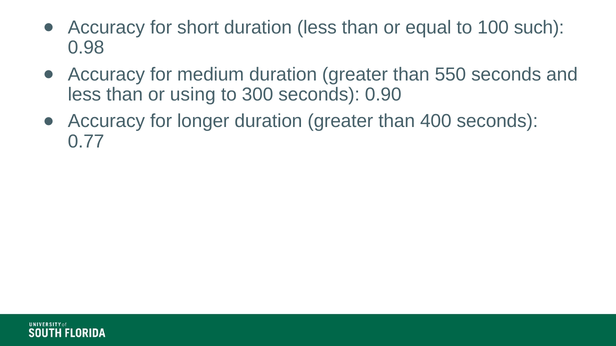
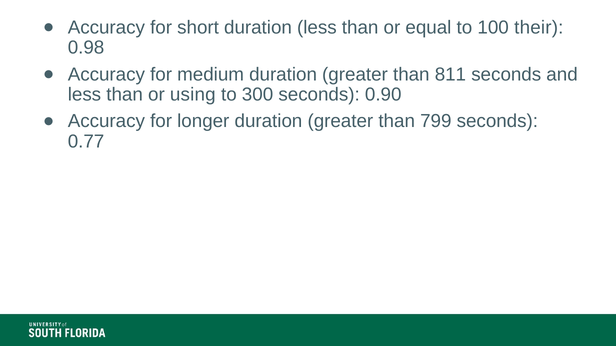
such: such -> their (539, 27)
550: 550 -> 811 (450, 74)
400: 400 -> 799 (436, 121)
